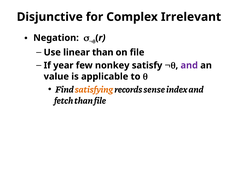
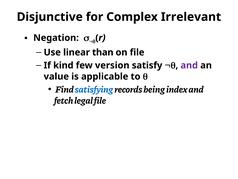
year: year -> kind (63, 65)
nonkey: nonkey -> version (112, 65)
satisfying colour: orange -> blue (94, 89)
sense: sense -> being (154, 89)
fetch than: than -> legal (84, 100)
